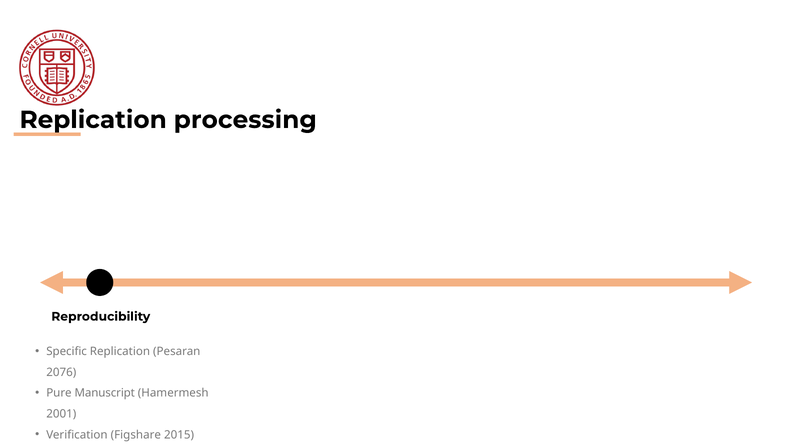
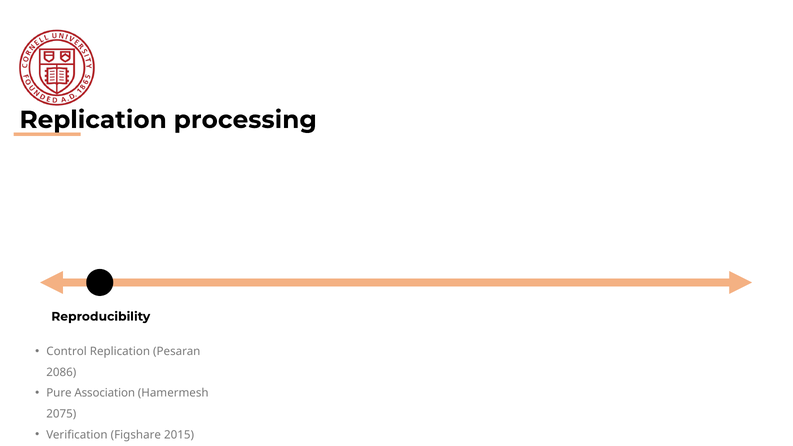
Specific: Specific -> Control (67, 352)
2076: 2076 -> 2086 (61, 372)
Manuscript: Manuscript -> Association (105, 393)
2001: 2001 -> 2075 (61, 414)
